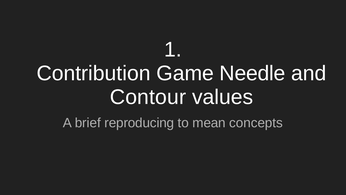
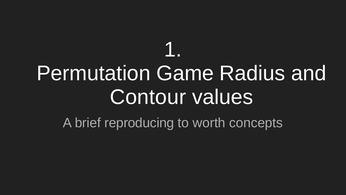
Contribution: Contribution -> Permutation (94, 73)
Needle: Needle -> Radius (252, 73)
mean: mean -> worth (209, 123)
